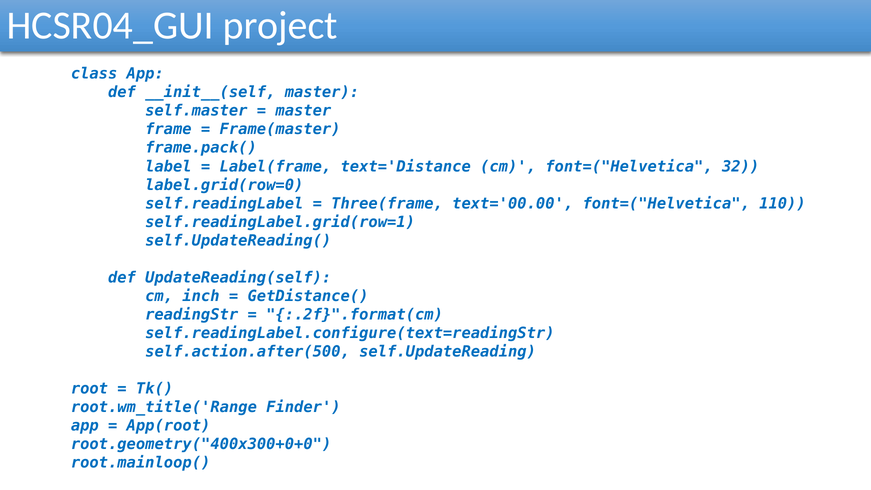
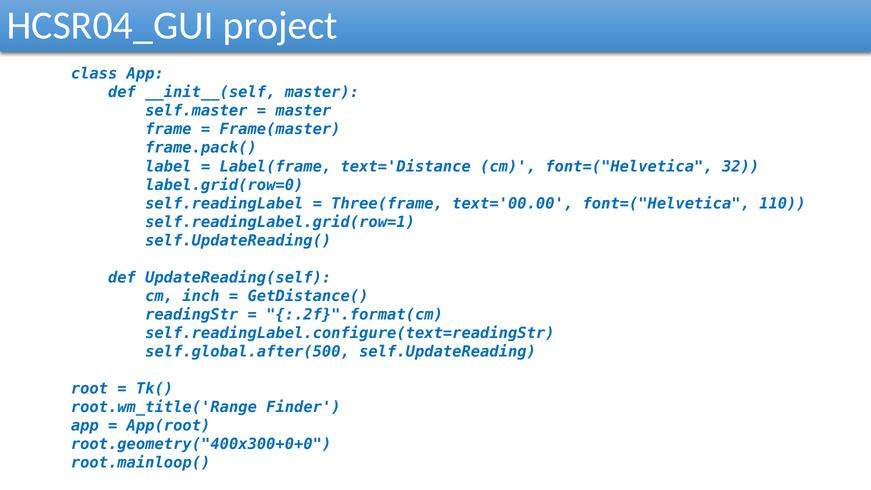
self.action.after(500: self.action.after(500 -> self.global.after(500 (248, 352)
